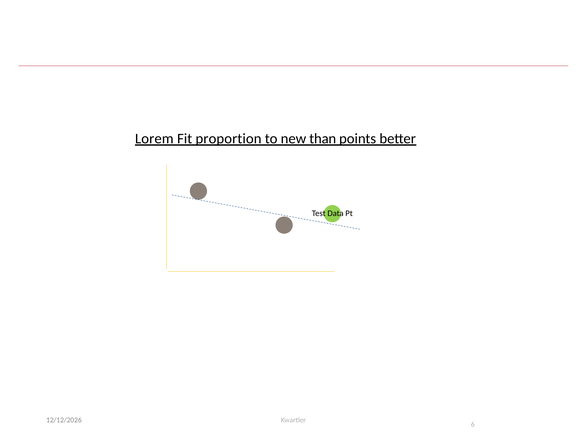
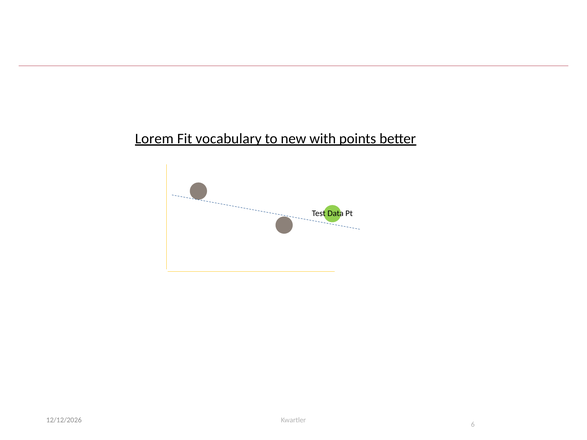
proportion: proportion -> vocabulary (229, 139)
than: than -> with (323, 139)
